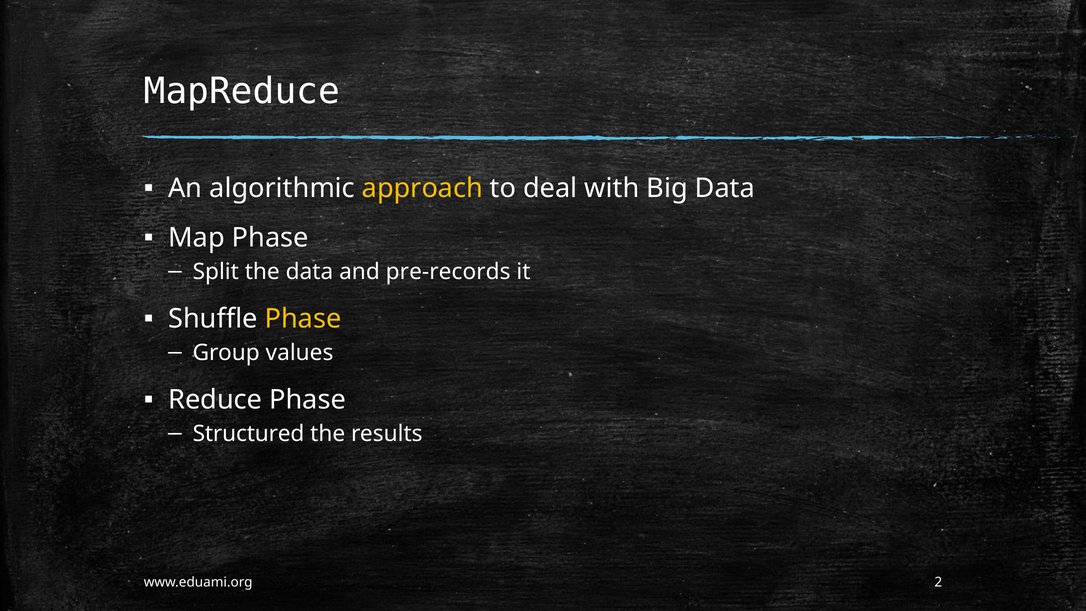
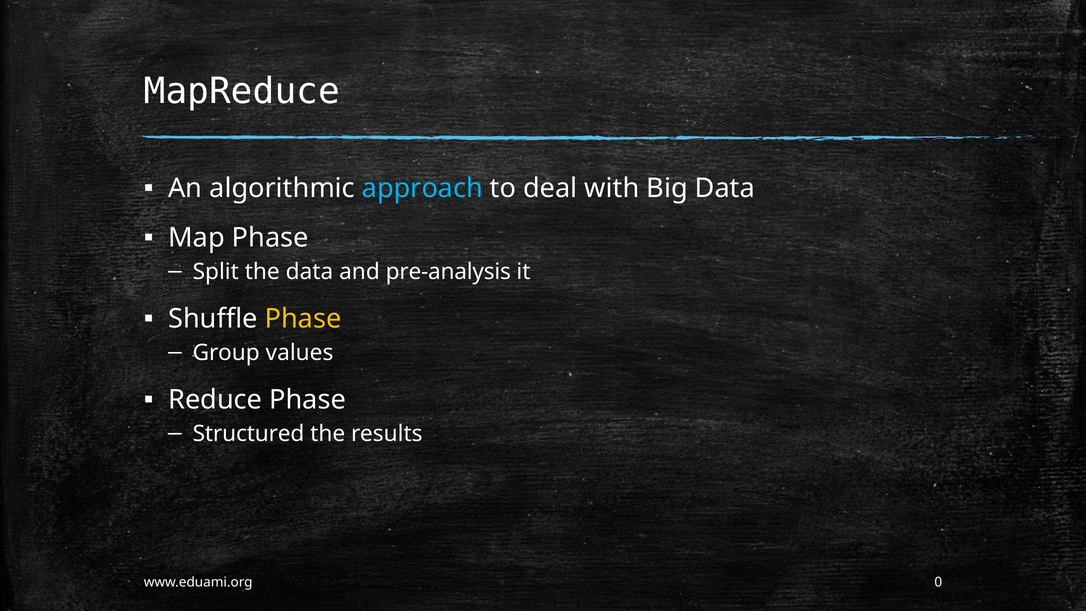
approach colour: yellow -> light blue (422, 188)
pre-records: pre-records -> pre-analysis (448, 272)
2: 2 -> 0 (938, 582)
